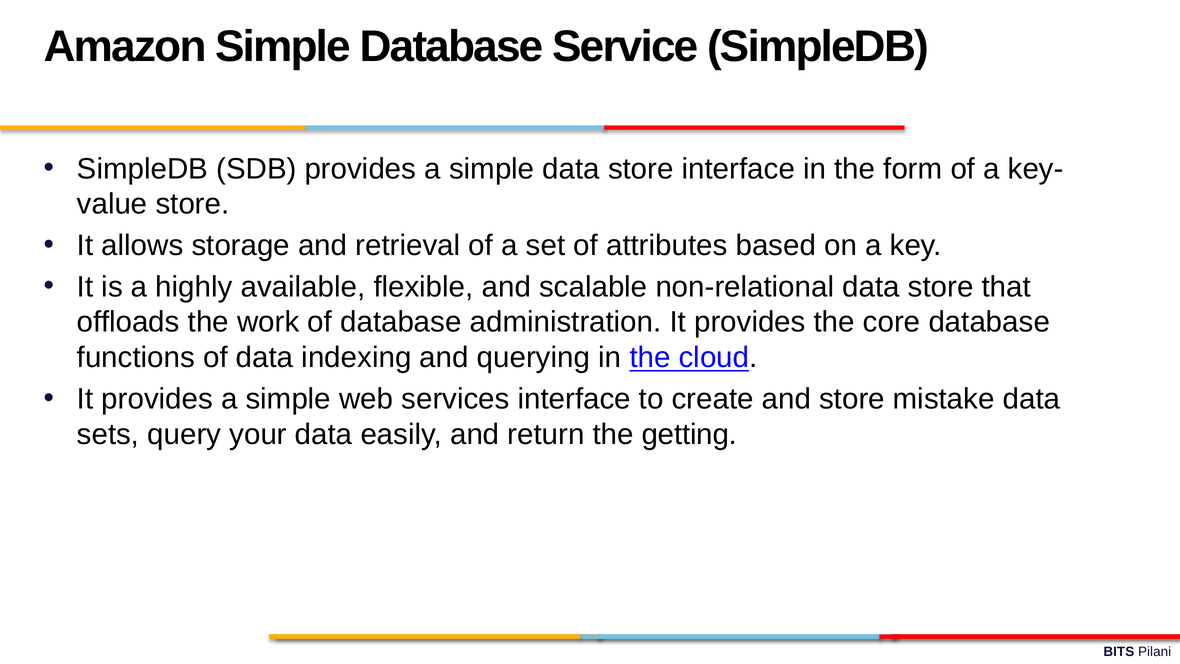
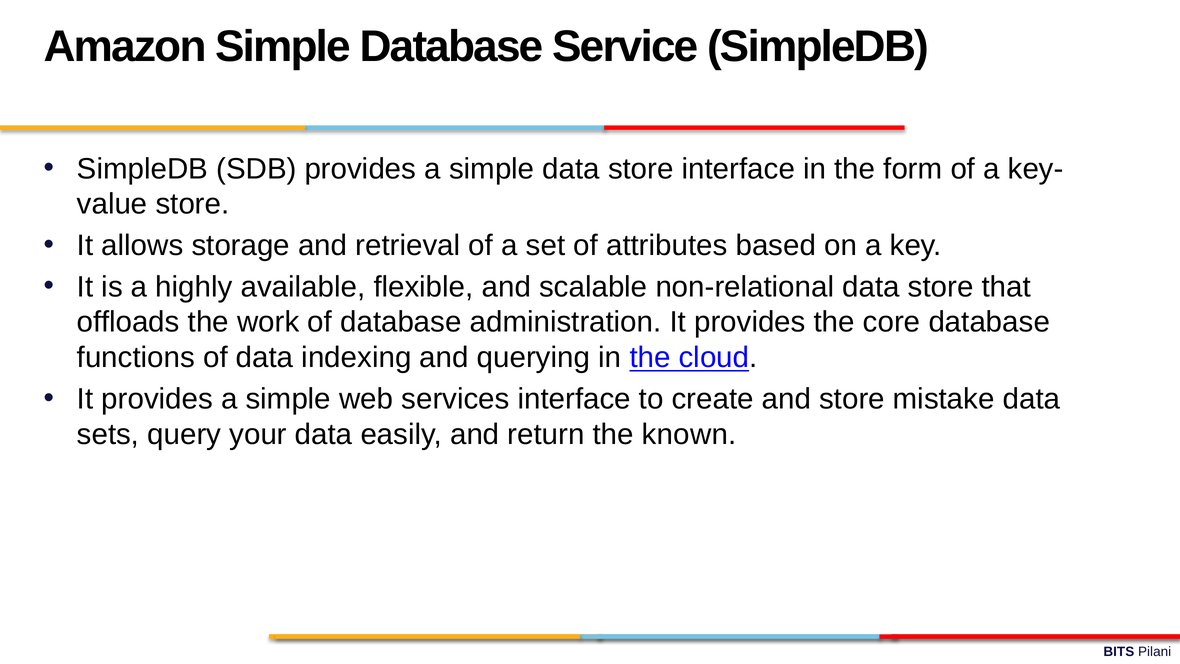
getting: getting -> known (689, 434)
